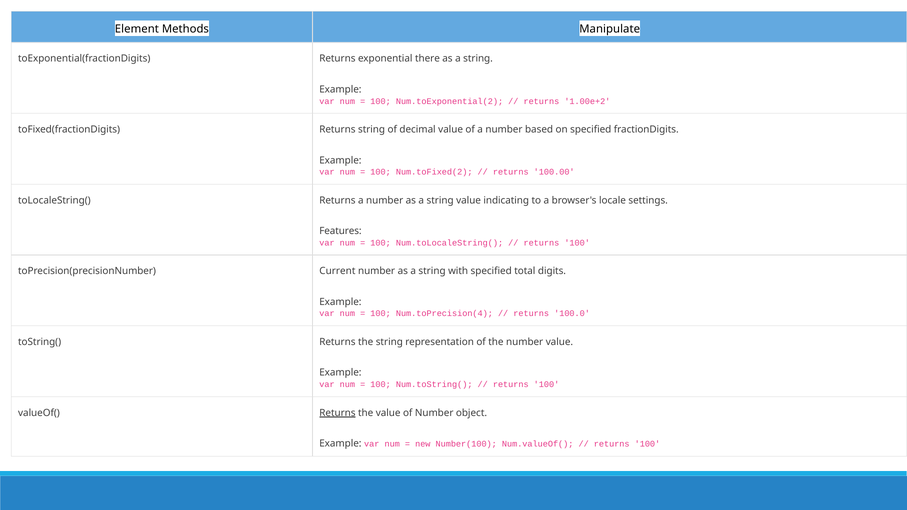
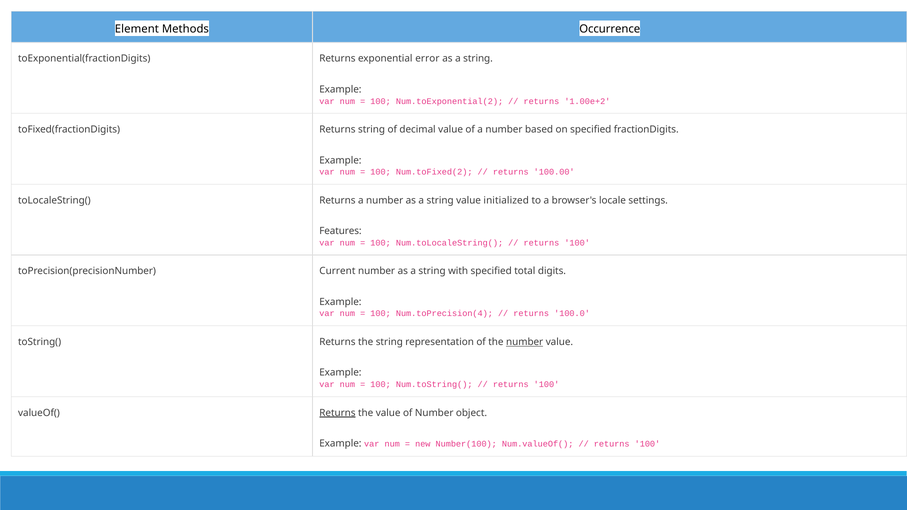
Manipulate: Manipulate -> Occurrence (610, 29)
there: there -> error (427, 59)
indicating: indicating -> initialized (506, 200)
number underline: none -> present (525, 342)
